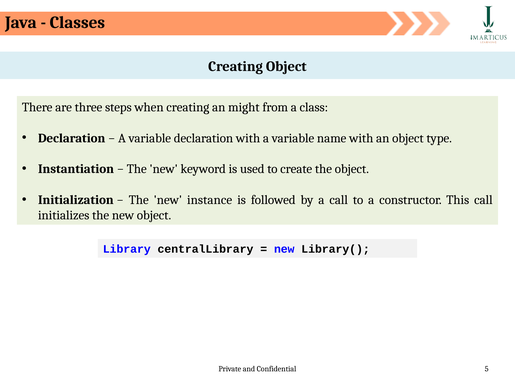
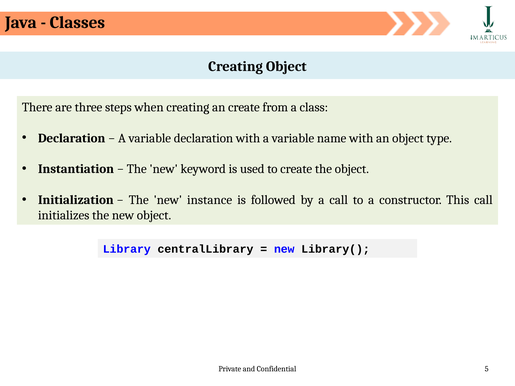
an might: might -> create (244, 107)
